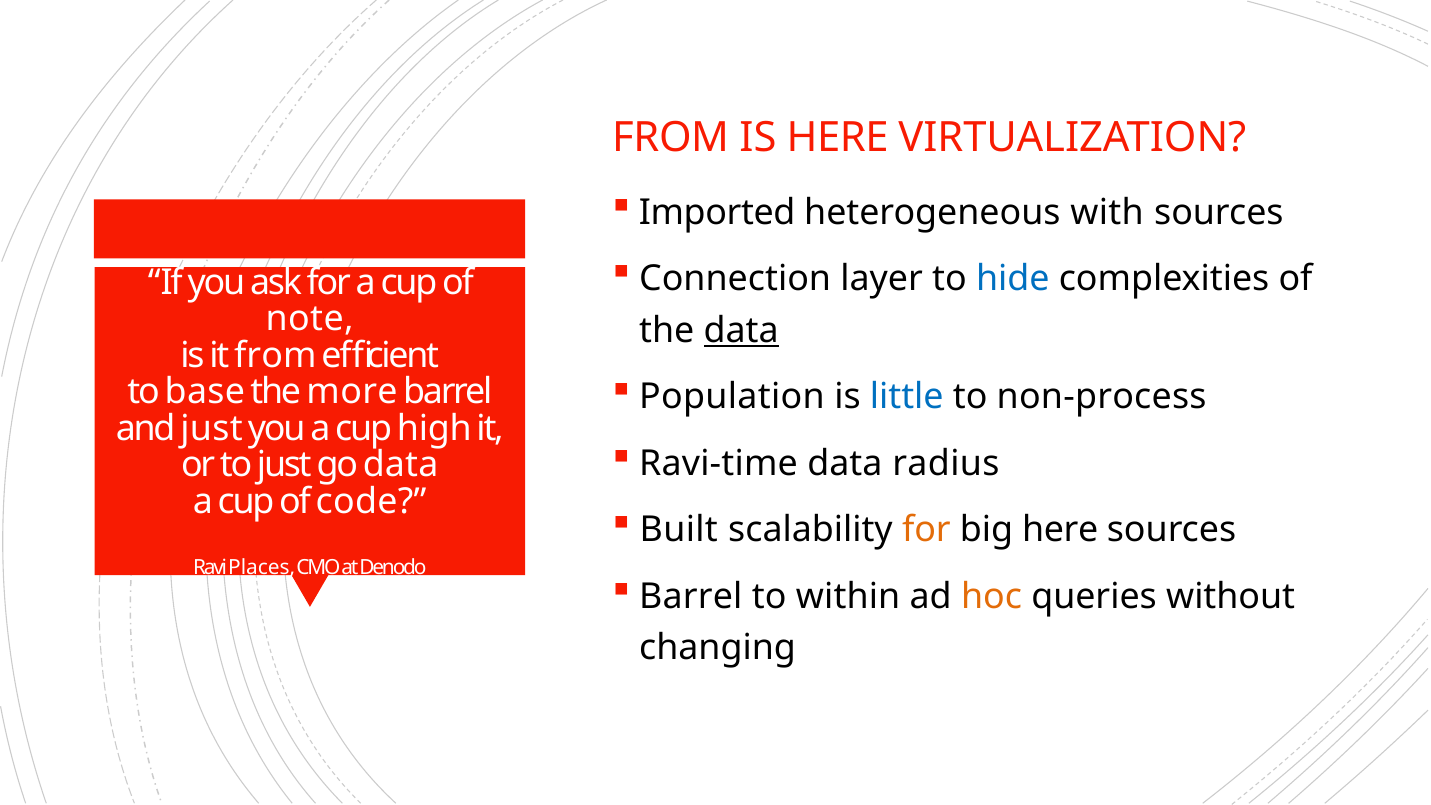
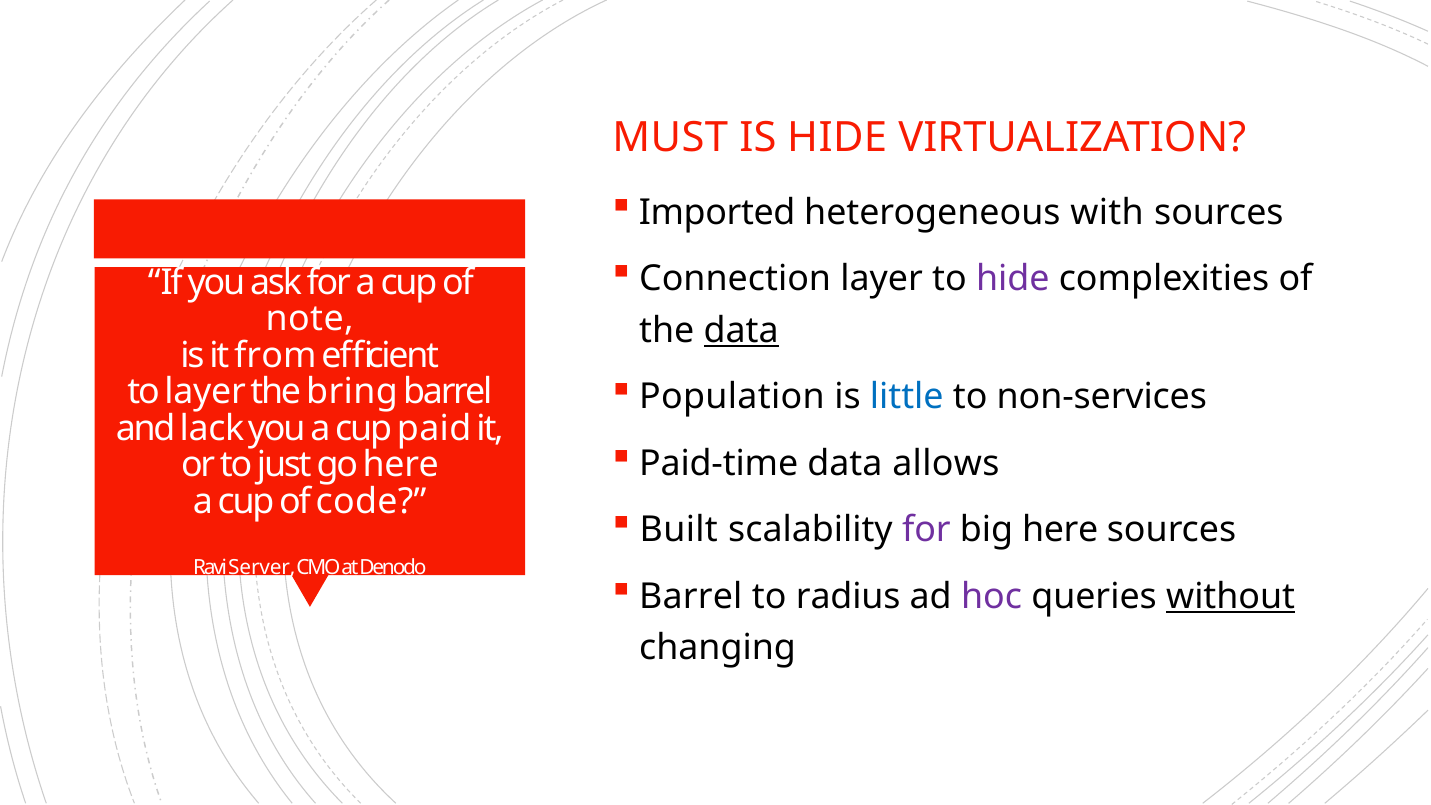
FROM: FROM -> MUST (670, 137)
IS HERE: HERE -> HIDE (837, 137)
hide colour: blue -> purple (1013, 279)
non-process: non-process -> non-services (1102, 397)
to base: base -> layer (205, 392)
more: more -> bring (352, 392)
and just: just -> lack (212, 429)
high: high -> paid (434, 429)
Ravi-time: Ravi-time -> Paid-time (719, 463)
radius: radius -> allows (946, 463)
go data: data -> here (401, 465)
for colour: orange -> purple (926, 530)
Places: Places -> Server (262, 567)
within: within -> radius (848, 596)
hoc colour: orange -> purple (992, 596)
without underline: none -> present (1231, 596)
